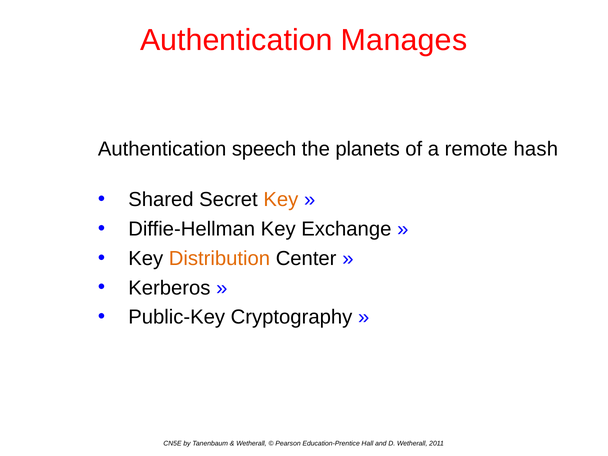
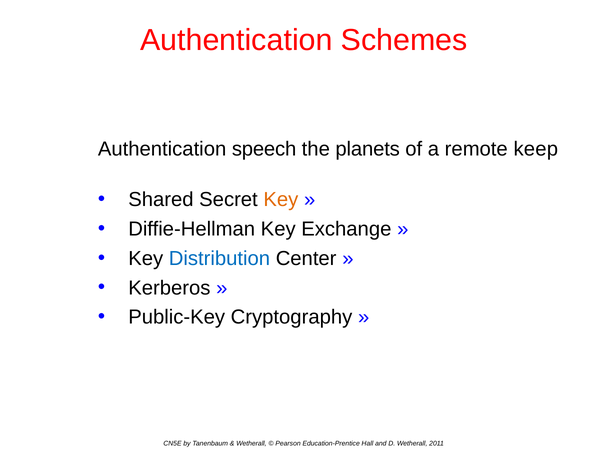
Manages: Manages -> Schemes (404, 40)
hash: hash -> keep (536, 149)
Distribution colour: orange -> blue (219, 258)
